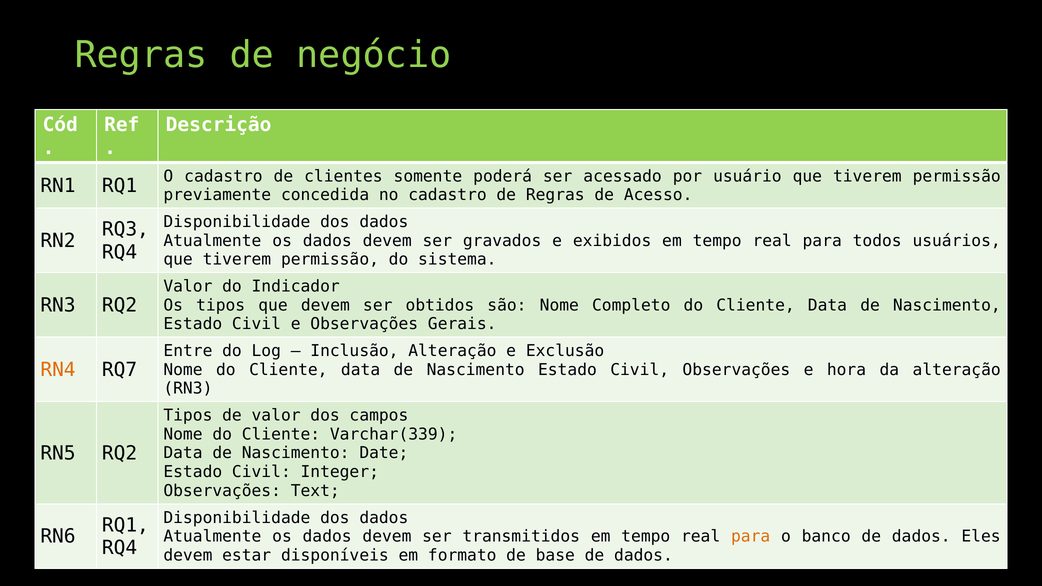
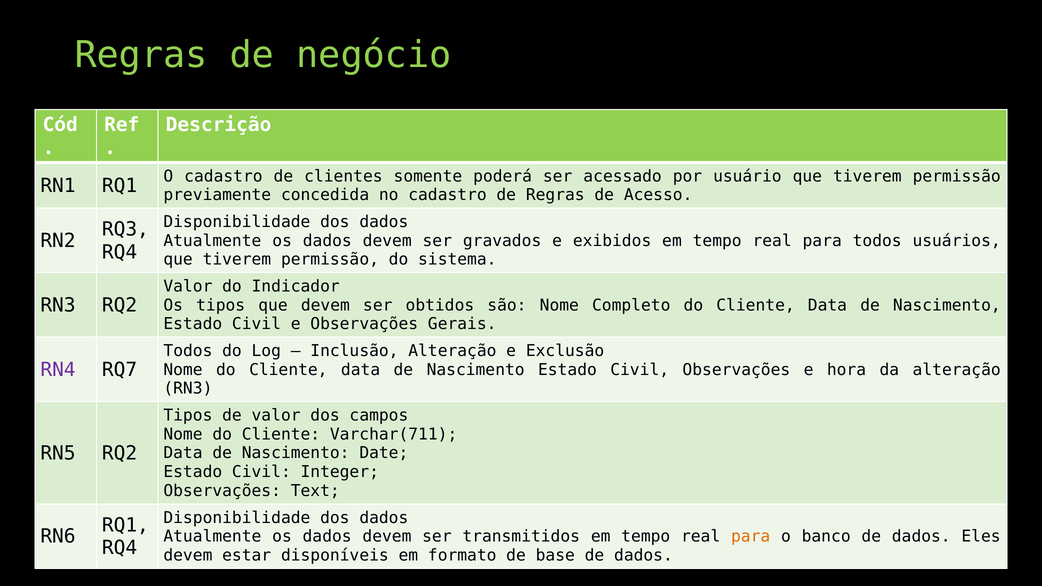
Entre: Entre -> Todos (188, 351)
RN4 colour: orange -> purple (58, 370)
Varchar(339: Varchar(339 -> Varchar(711 (394, 434)
